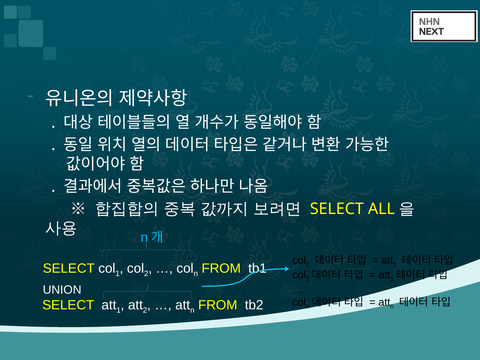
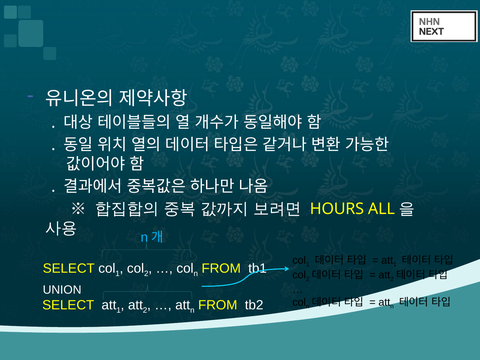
SELECT: SELECT -> HOURS (337, 209)
